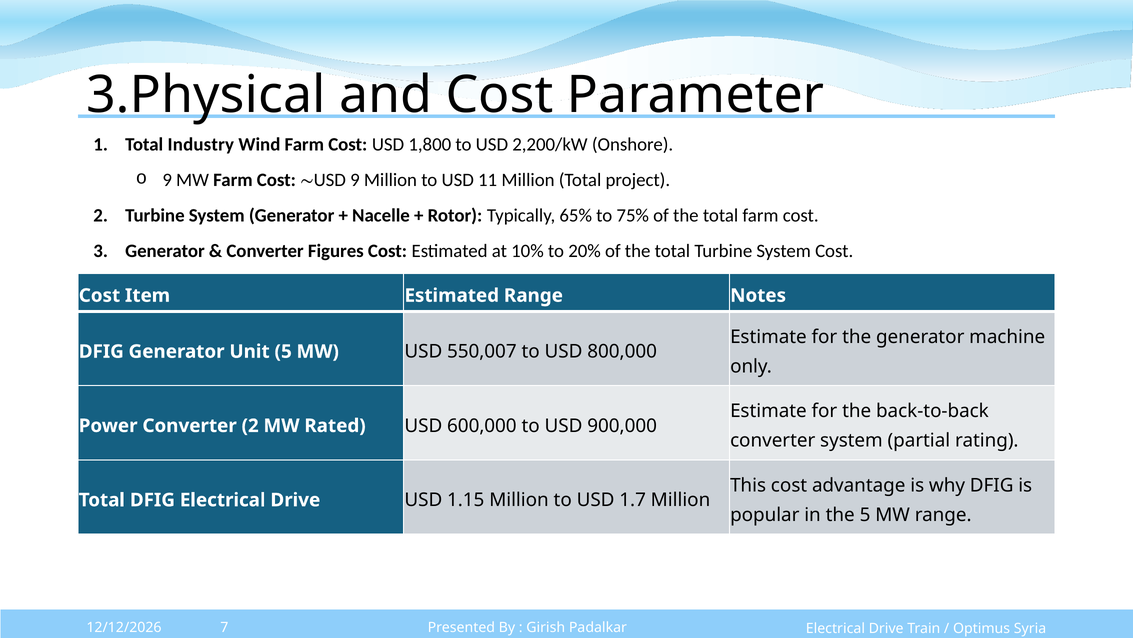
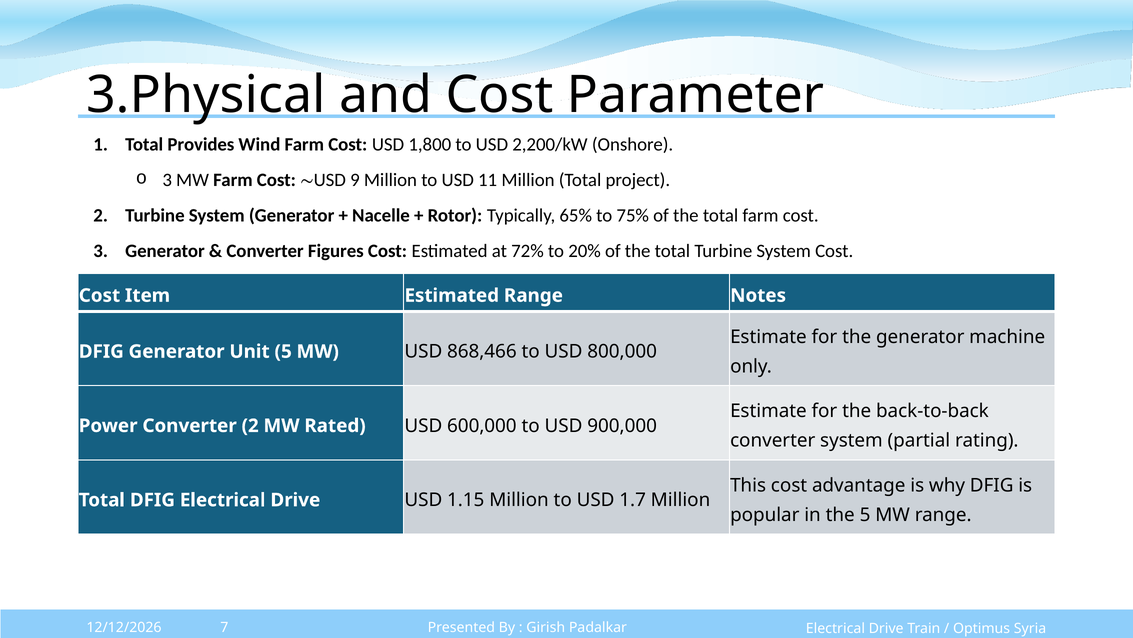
Industry: Industry -> Provides (201, 145)
9: 9 -> 3 (167, 180)
10%: 10% -> 72% (527, 251)
550,007: 550,007 -> 868,466 (482, 351)
